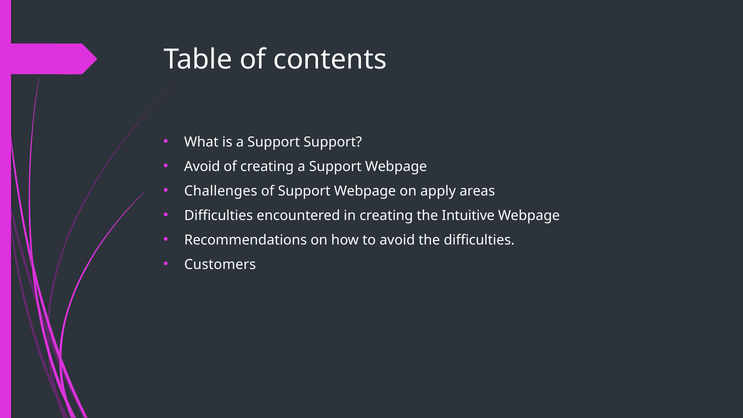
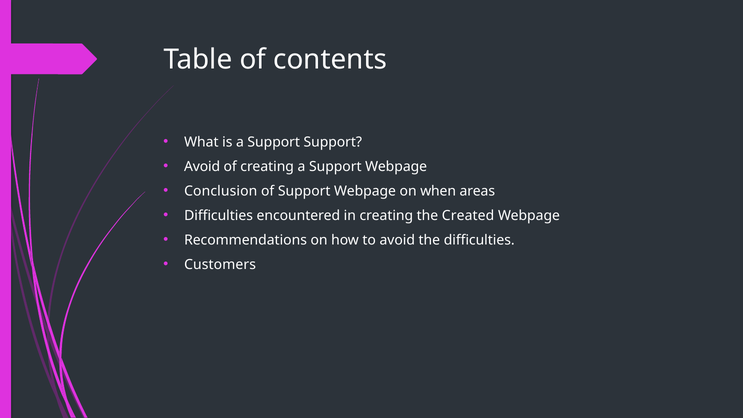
Challenges: Challenges -> Conclusion (221, 191)
apply: apply -> when (438, 191)
Intuitive: Intuitive -> Created (468, 215)
